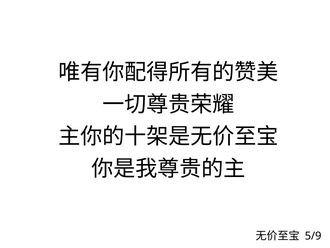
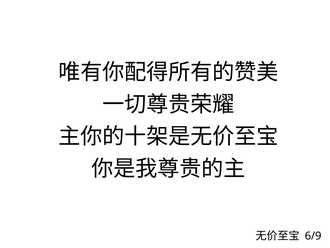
5/9: 5/9 -> 6/9 (313, 236)
